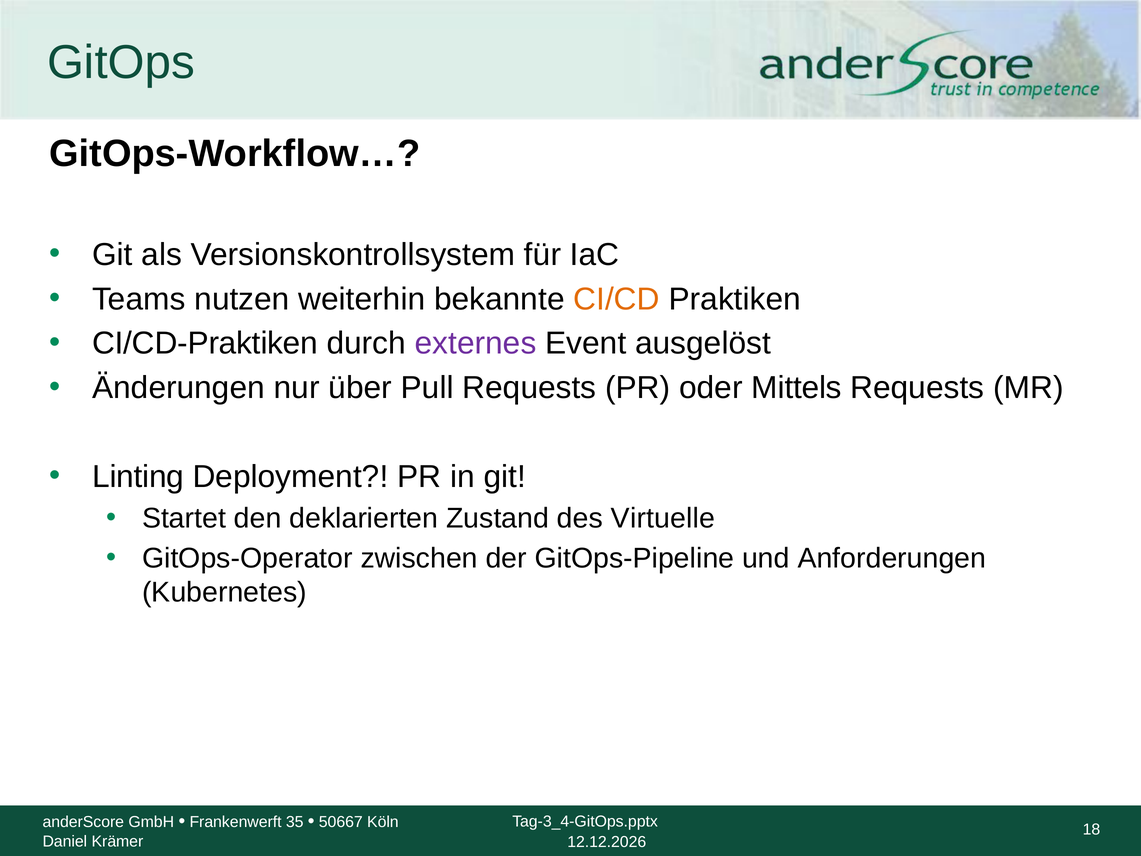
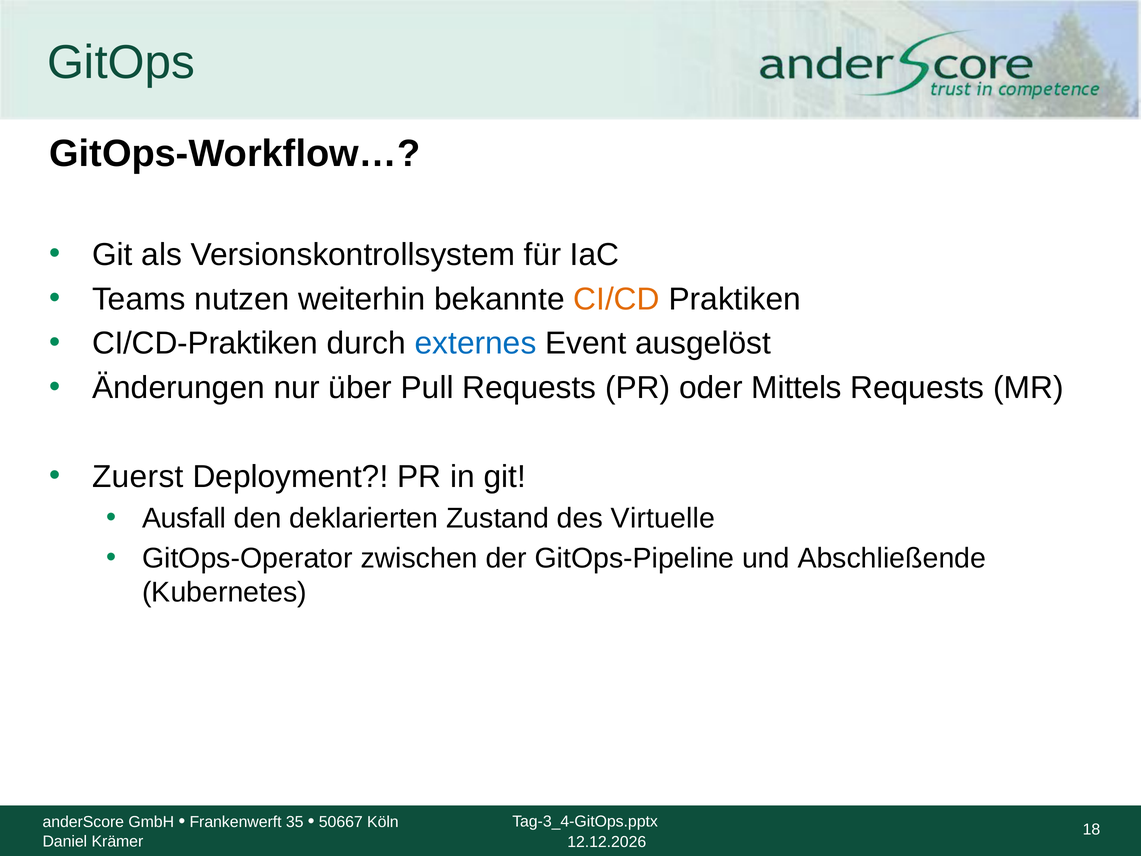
externes colour: purple -> blue (476, 343)
Linting: Linting -> Zuerst (138, 477)
Startet: Startet -> Ausfall (184, 518)
Anforderungen: Anforderungen -> Abschließende (892, 558)
